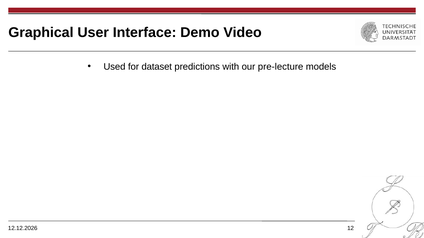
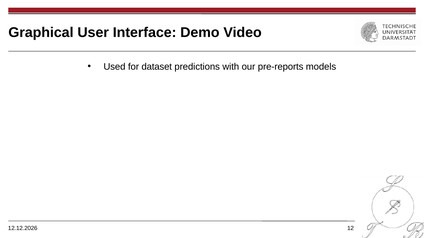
pre-lecture: pre-lecture -> pre-reports (281, 67)
